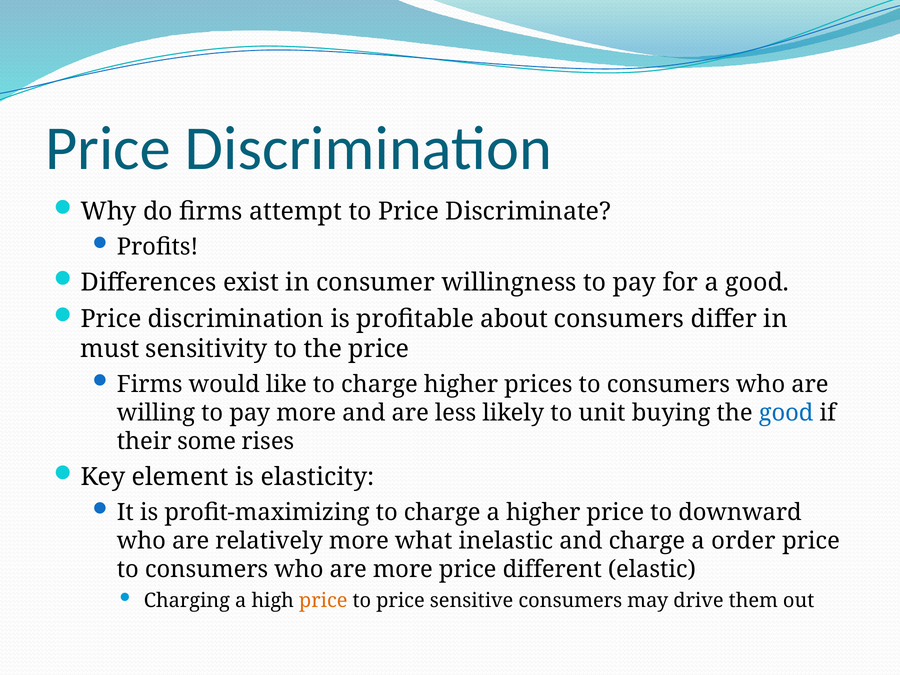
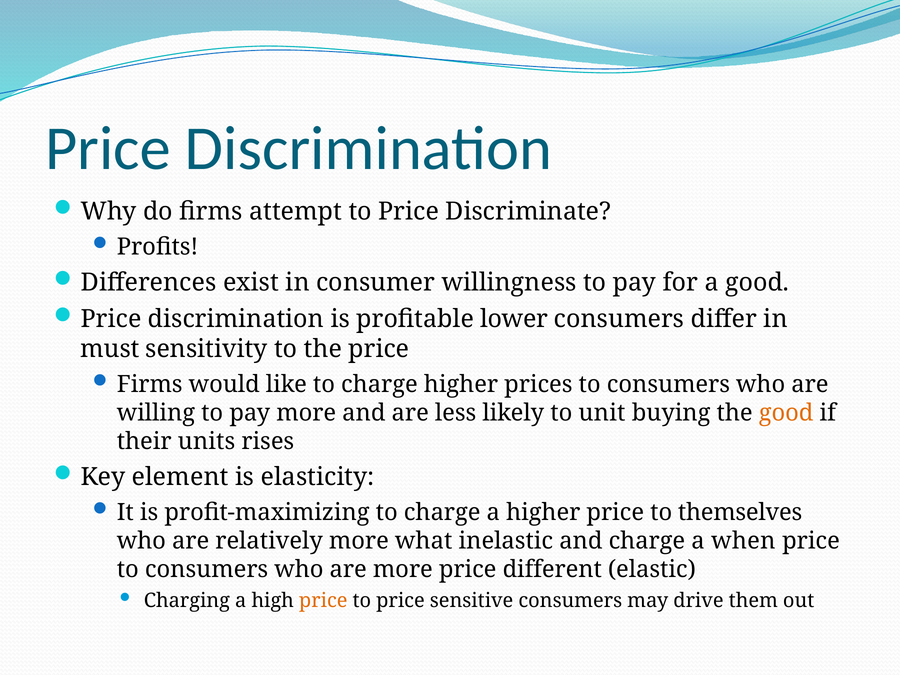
about: about -> lower (514, 319)
good colour: blue -> orange (786, 413)
some: some -> units (206, 441)
downward: downward -> themselves (740, 512)
order: order -> when (743, 541)
